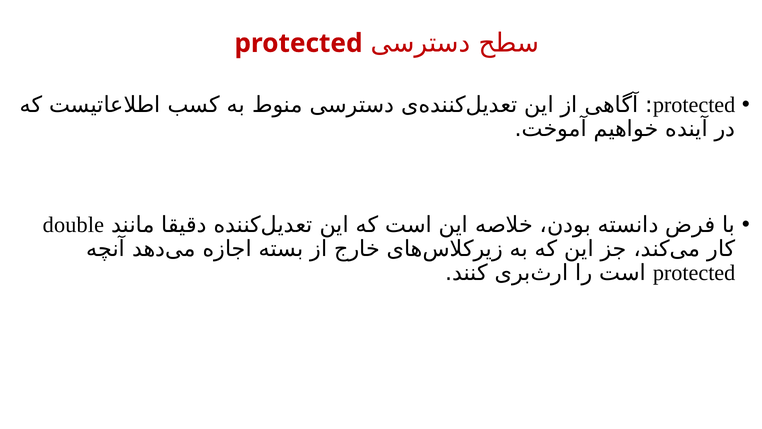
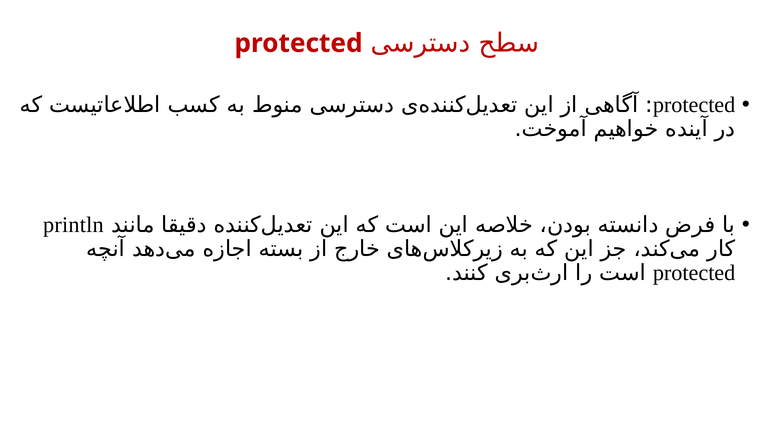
double: double -> println (73, 225)
